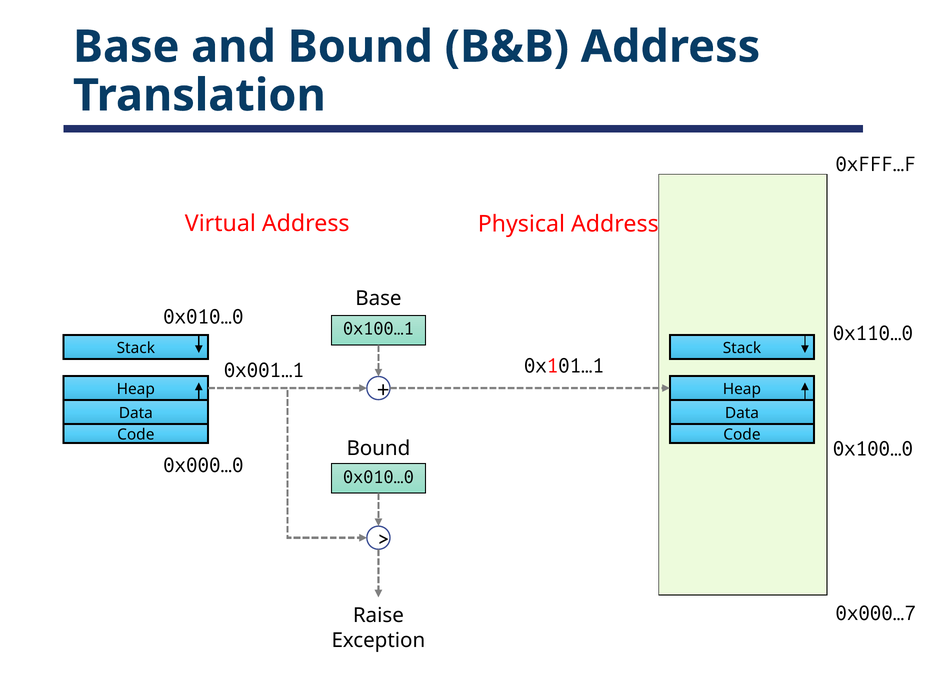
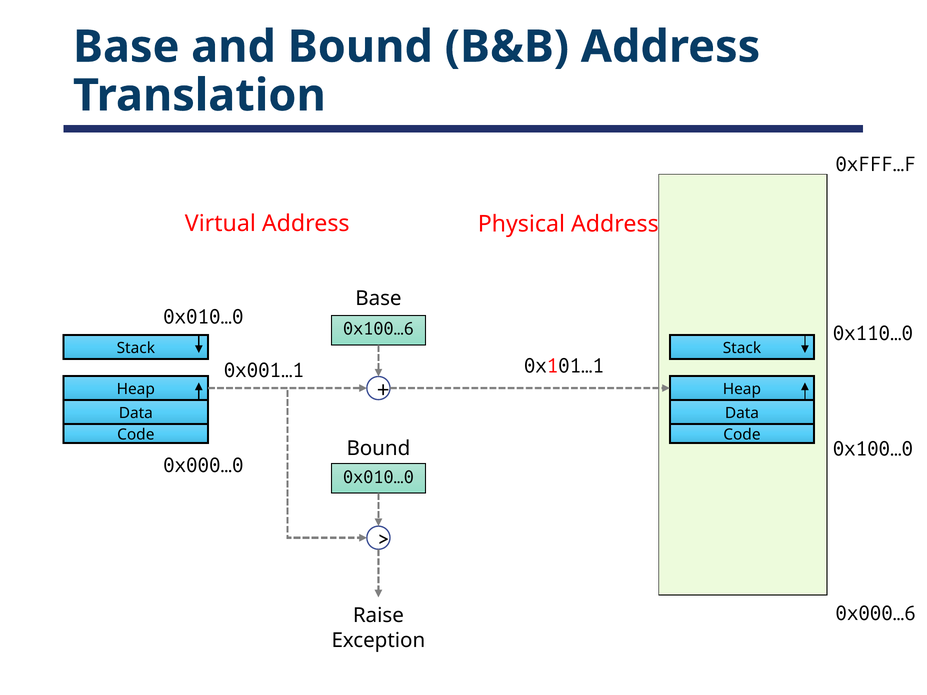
0x100…1: 0x100…1 -> 0x100…6 (378, 329)
0x000…7: 0x000…7 -> 0x000…6 (876, 614)
